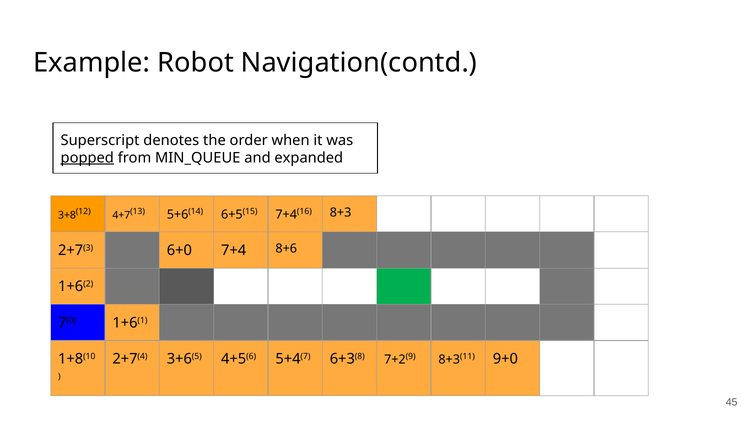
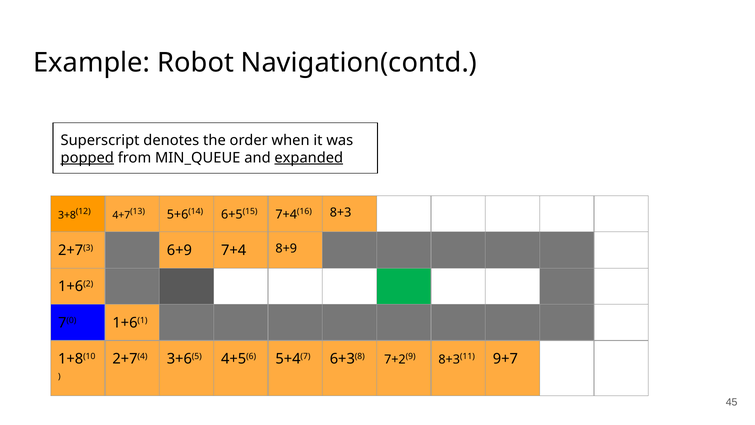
expanded underline: none -> present (309, 158)
6+0: 6+0 -> 6+9 (179, 250)
8+6: 8+6 -> 8+9 (286, 249)
9+0: 9+0 -> 9+7 (505, 359)
